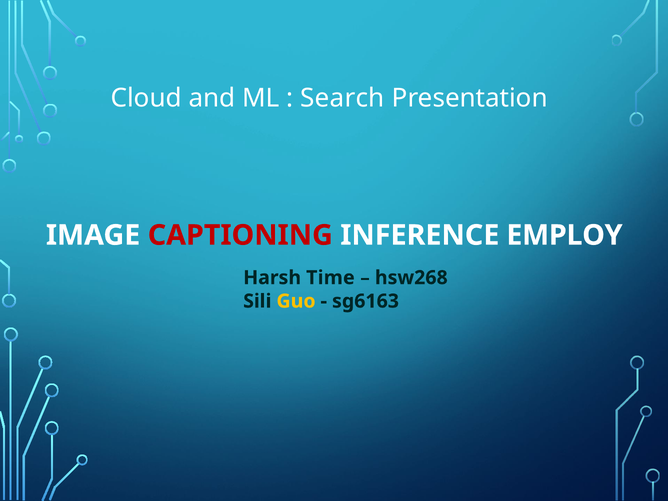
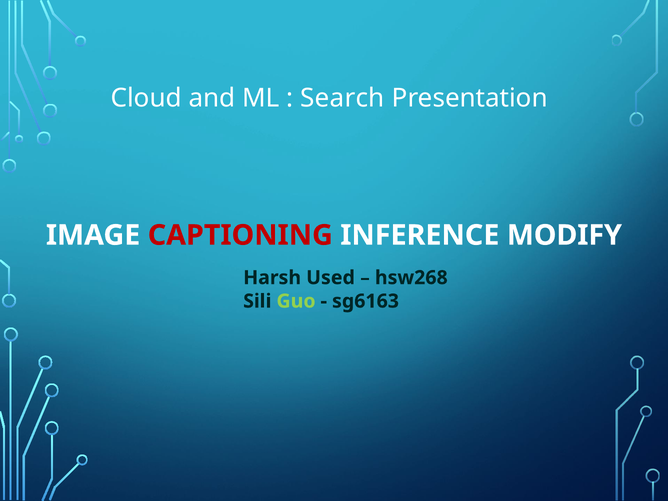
EMPLOY: EMPLOY -> MODIFY (564, 235)
Time: Time -> Used (331, 278)
Guo colour: yellow -> light green (296, 301)
